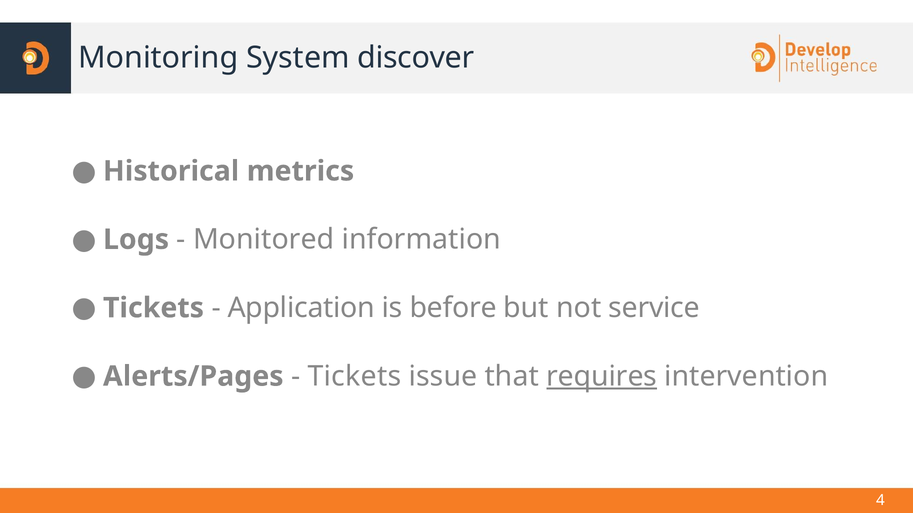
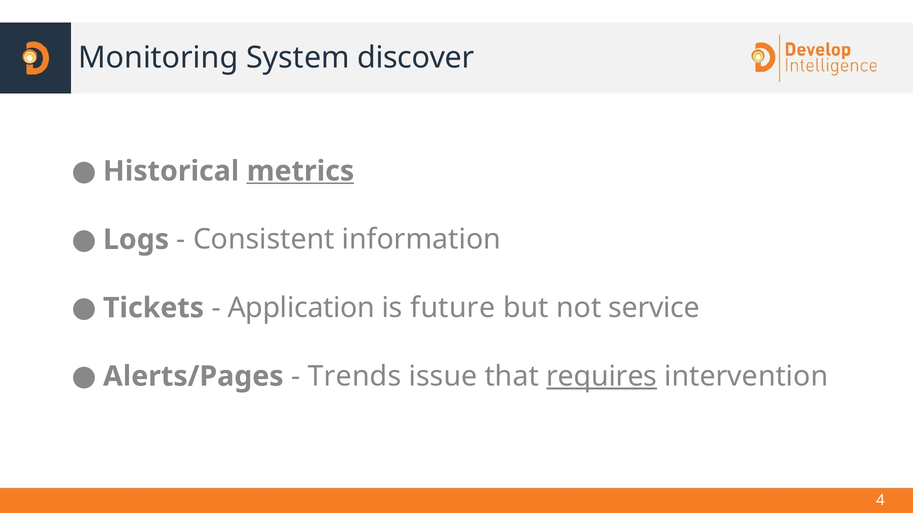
metrics underline: none -> present (300, 171)
Monitored: Monitored -> Consistent (264, 240)
before: before -> future (453, 308)
Tickets: Tickets -> Trends (355, 377)
